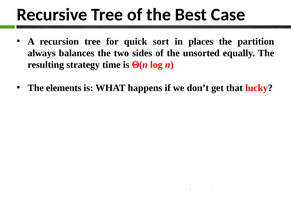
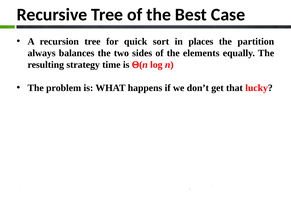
unsorted: unsorted -> elements (201, 53)
elements: elements -> problem (64, 88)
